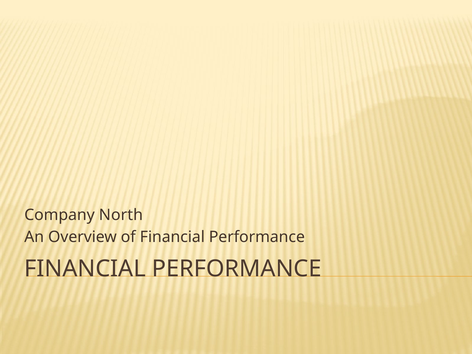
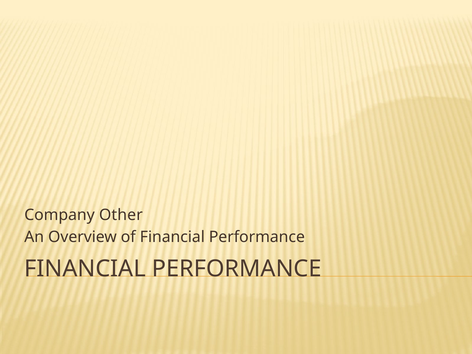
North: North -> Other (121, 215)
